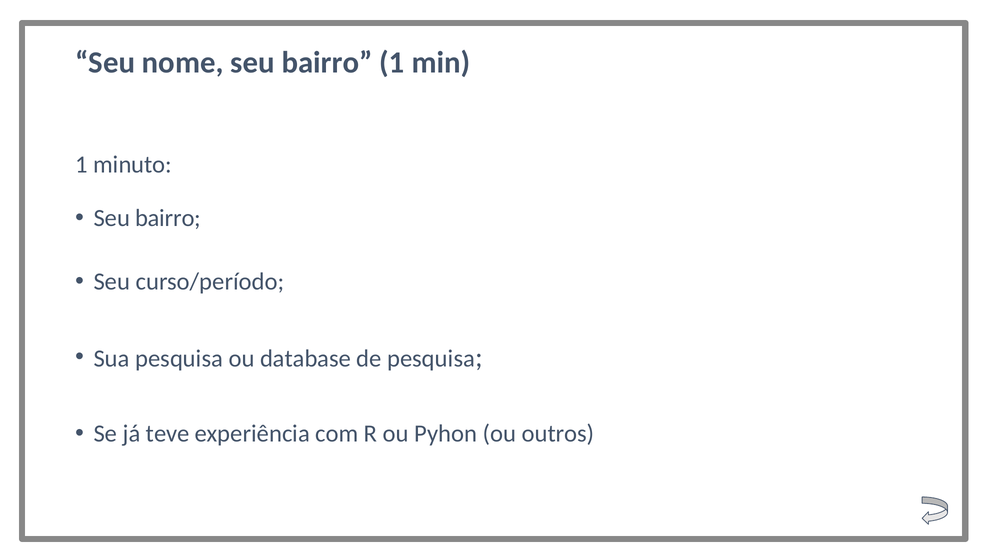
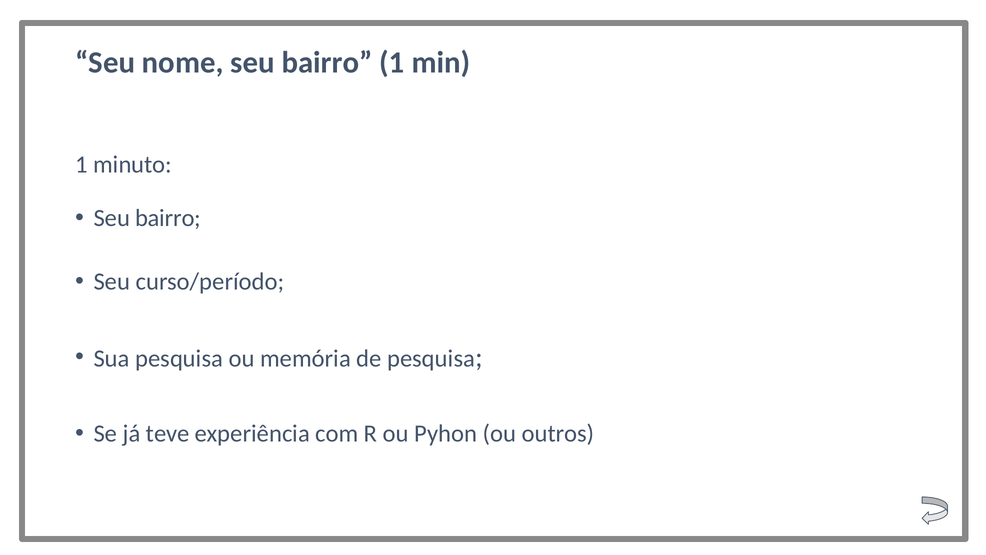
database: database -> memória (305, 358)
